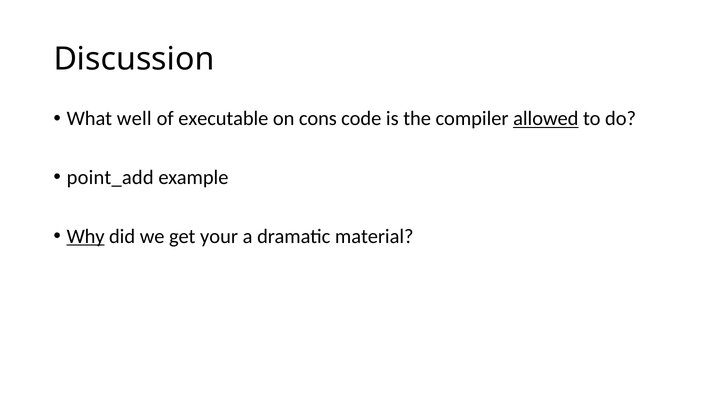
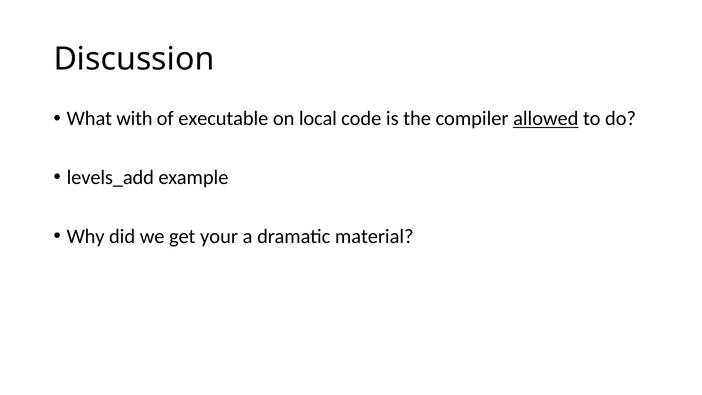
well: well -> with (134, 119)
cons: cons -> local (318, 119)
point_add: point_add -> levels_add (110, 177)
Why underline: present -> none (86, 236)
